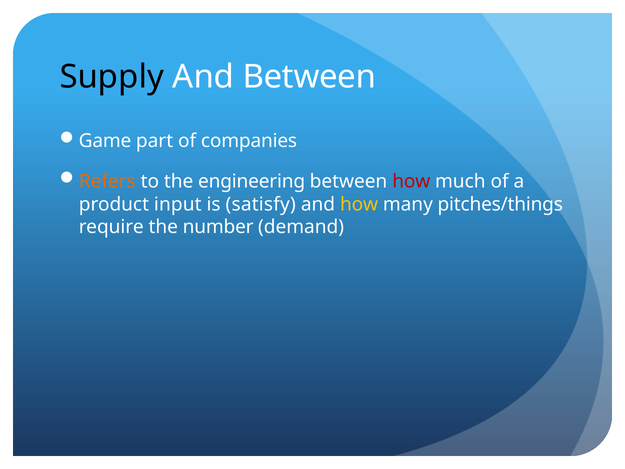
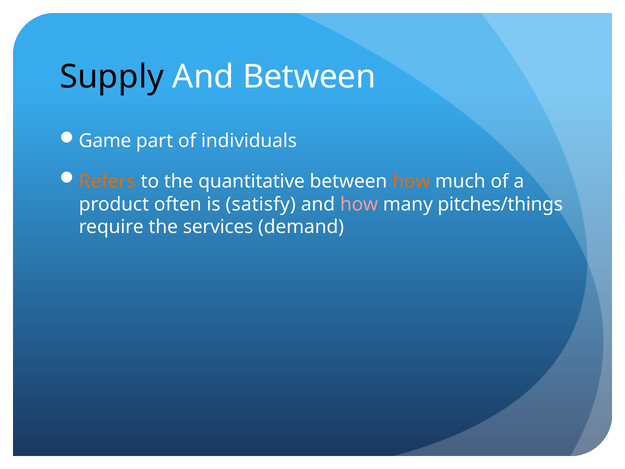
companies: companies -> individuals (249, 141)
engineering: engineering -> quantitative (252, 181)
how colour: red -> orange (411, 181)
input: input -> often (178, 204)
how colour: yellow -> pink (359, 204)
number: number -> services (218, 227)
